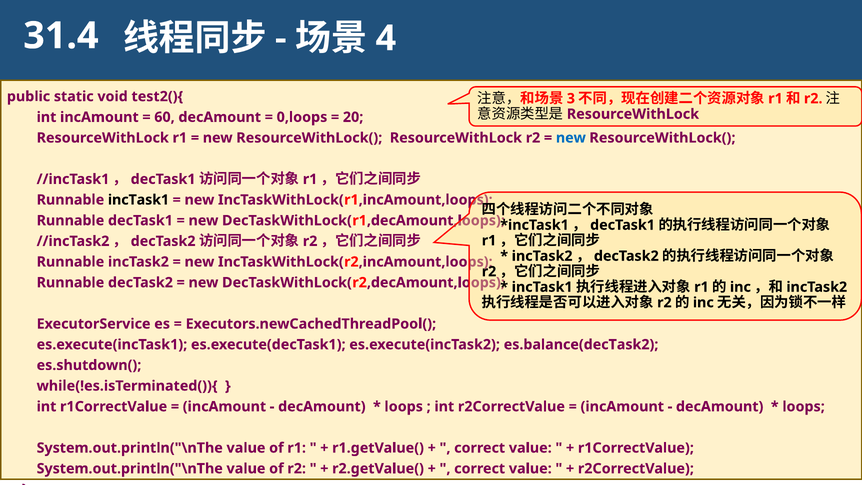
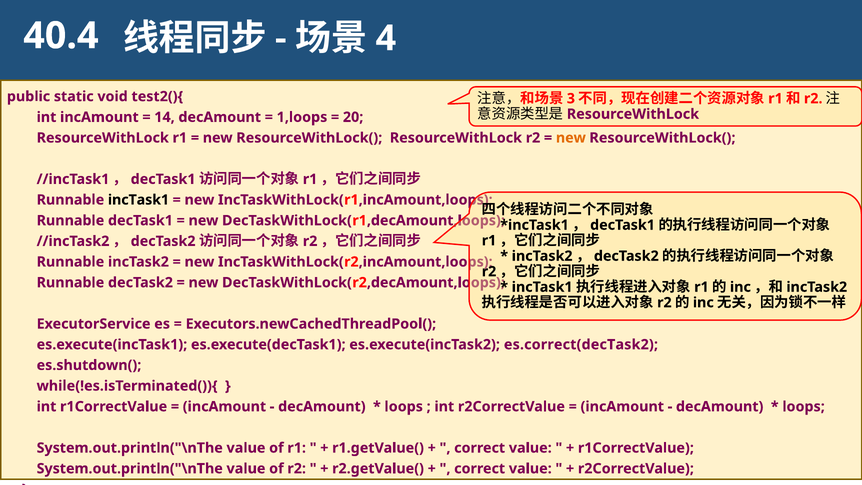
31.4: 31.4 -> 40.4 (61, 36)
60: 60 -> 14 (165, 117)
0,loops: 0,loops -> 1,loops (302, 117)
new colour: blue -> orange (571, 138)
es.balance(decTask2: es.balance(decTask2 -> es.correct(decTask2 (581, 344)
